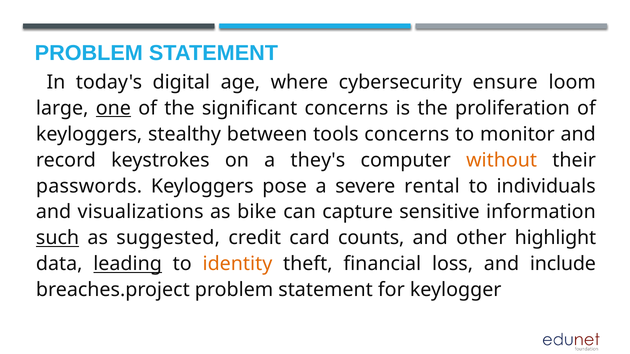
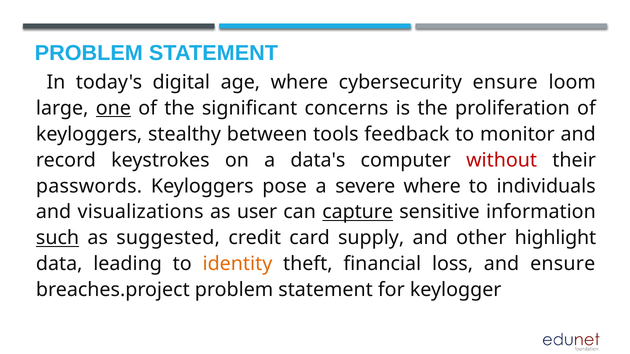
tools concerns: concerns -> feedback (407, 134)
they's: they's -> data's (318, 160)
without colour: orange -> red (502, 160)
severe rental: rental -> where (432, 186)
bike: bike -> user (257, 212)
capture underline: none -> present (358, 212)
counts: counts -> supply (371, 238)
leading underline: present -> none (128, 264)
and include: include -> ensure (563, 264)
